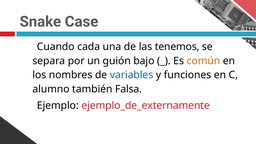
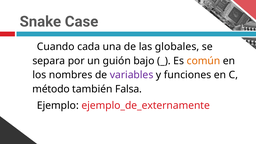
tenemos: tenemos -> globales (177, 47)
variables colour: blue -> purple (132, 75)
alumno: alumno -> método (51, 89)
